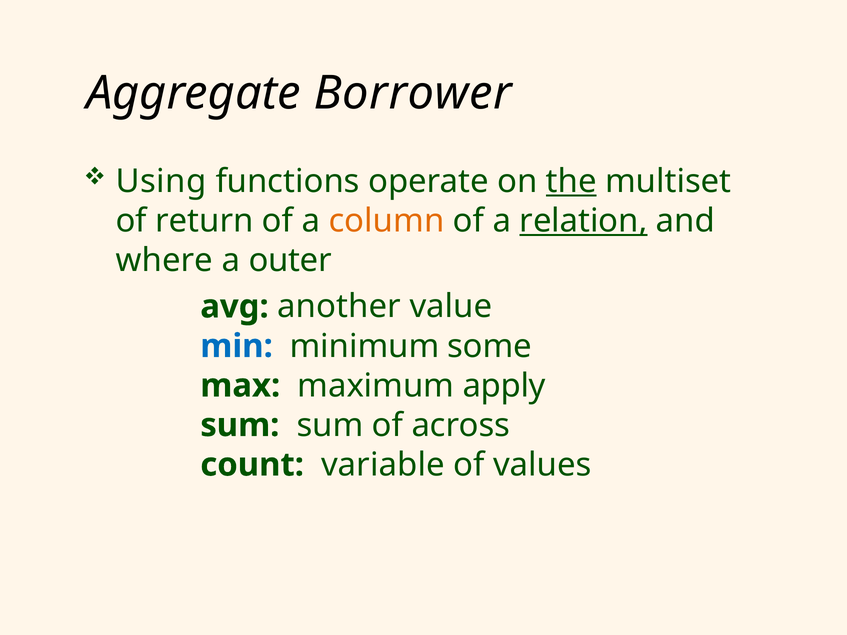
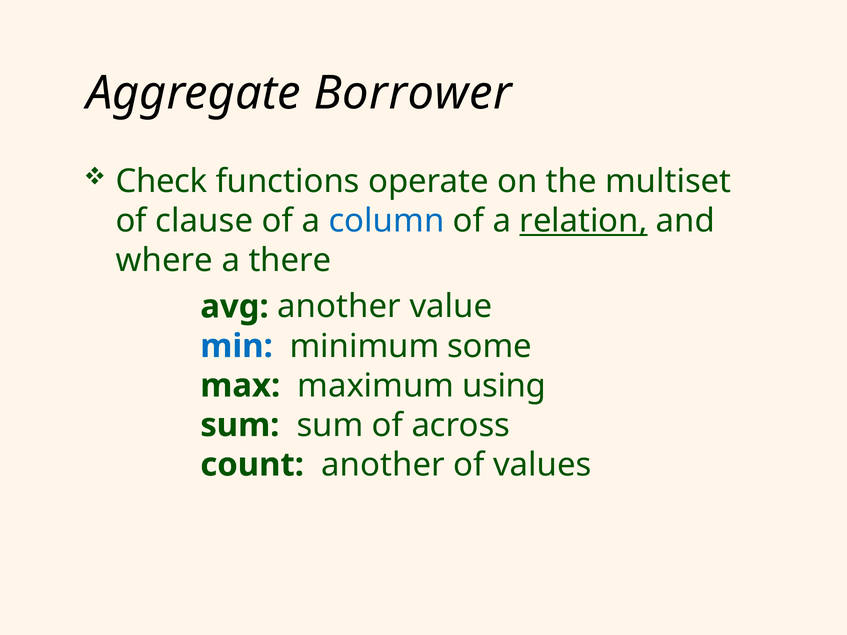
Using: Using -> Check (161, 181)
the underline: present -> none (571, 181)
return: return -> clause (204, 221)
column colour: orange -> blue (387, 221)
outer: outer -> there (290, 261)
apply: apply -> using (504, 386)
count variable: variable -> another (383, 465)
